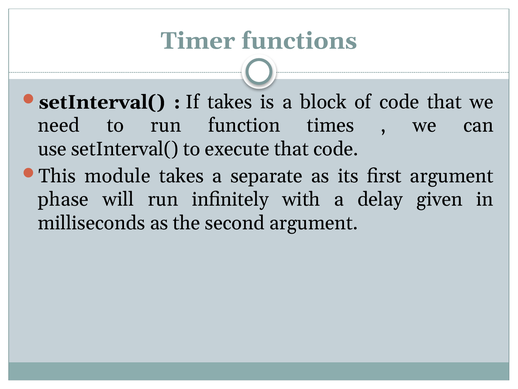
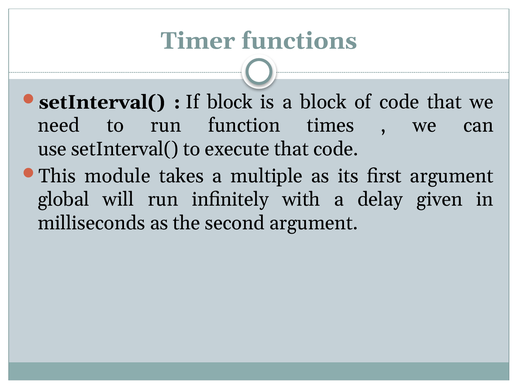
If takes: takes -> block (230, 102)
separate: separate -> multiple (267, 176)
phase: phase -> global (63, 199)
